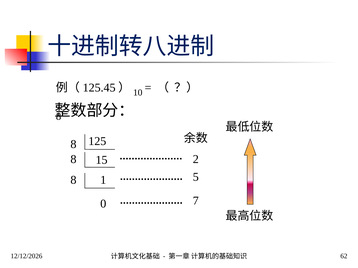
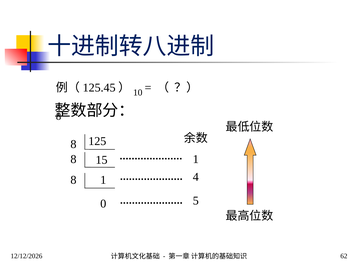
15 2: 2 -> 1 (196, 159)
5: 5 -> 4 (196, 177)
7: 7 -> 5 (196, 201)
